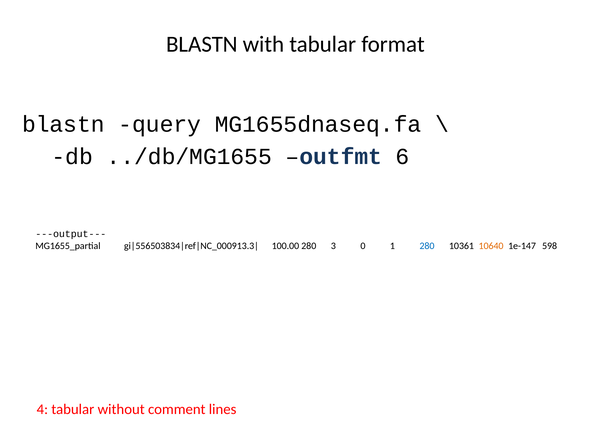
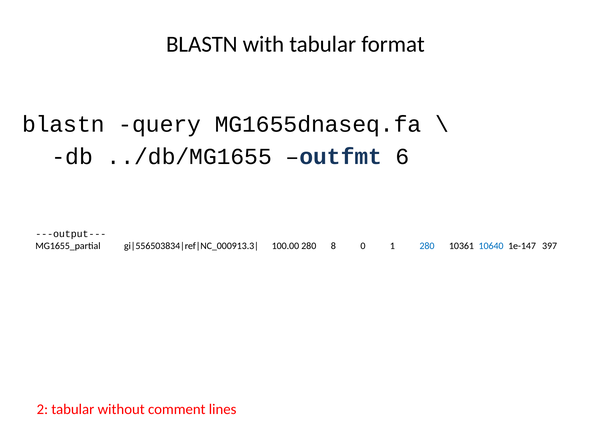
3: 3 -> 8 (333, 246)
10640 colour: orange -> blue (491, 246)
598: 598 -> 397 (550, 246)
4: 4 -> 2 (42, 409)
